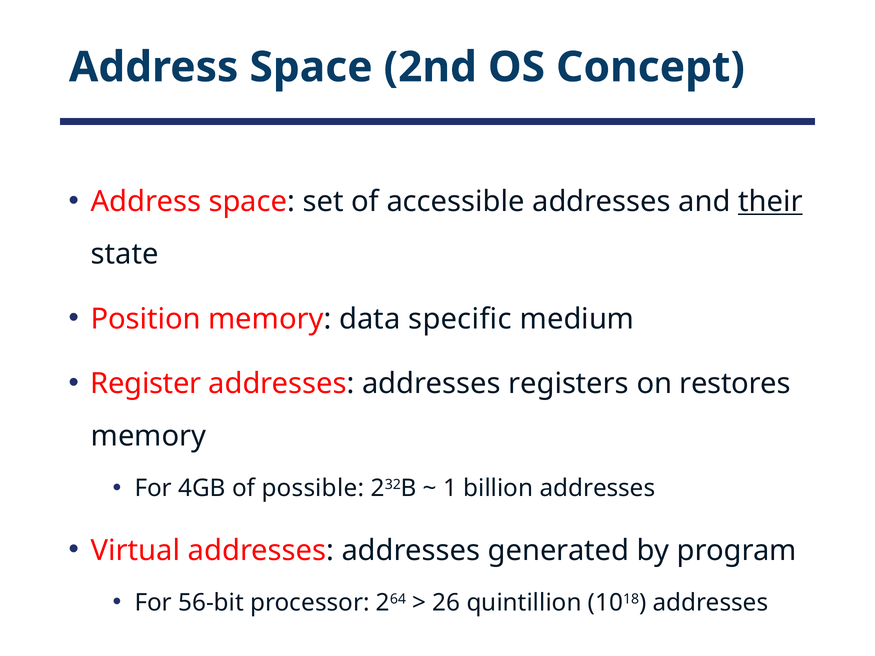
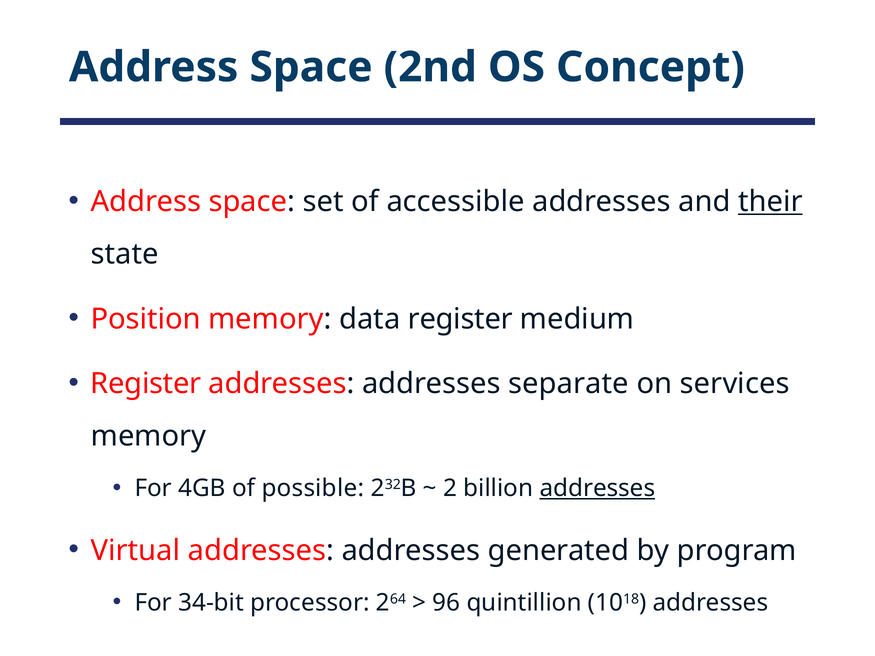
data specific: specific -> register (460, 319)
registers: registers -> separate (568, 384)
restores: restores -> services (735, 384)
1: 1 -> 2 (450, 489)
addresses underline: none -> present (597, 489)
56-bit: 56-bit -> 34-bit (211, 603)
26: 26 -> 96 (446, 603)
